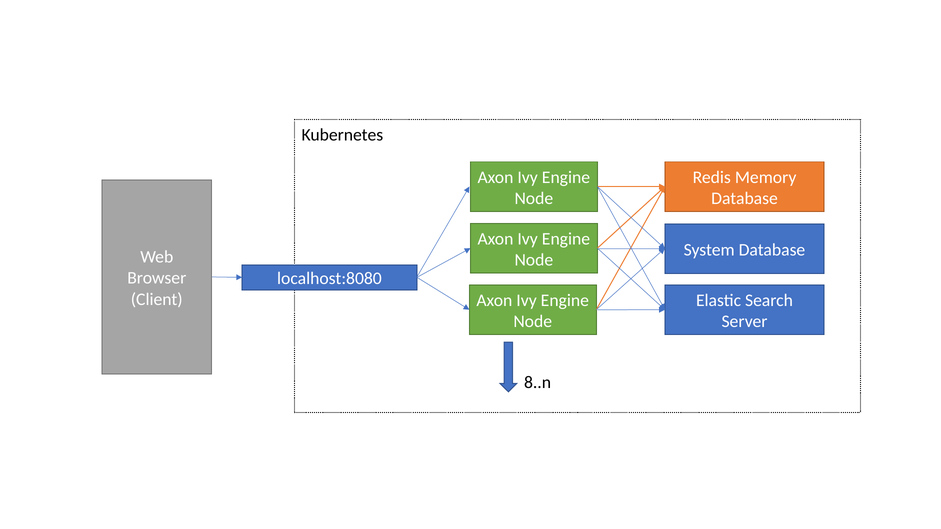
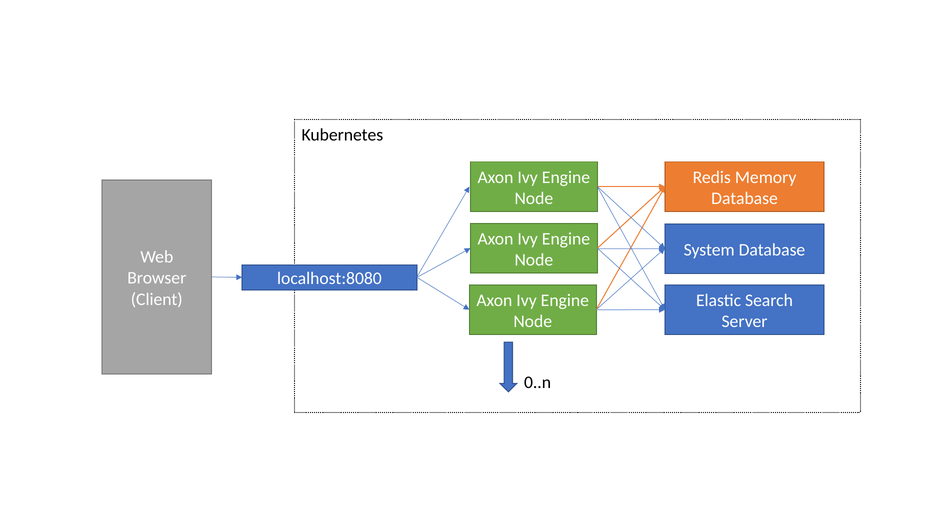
8..n: 8..n -> 0..n (538, 383)
